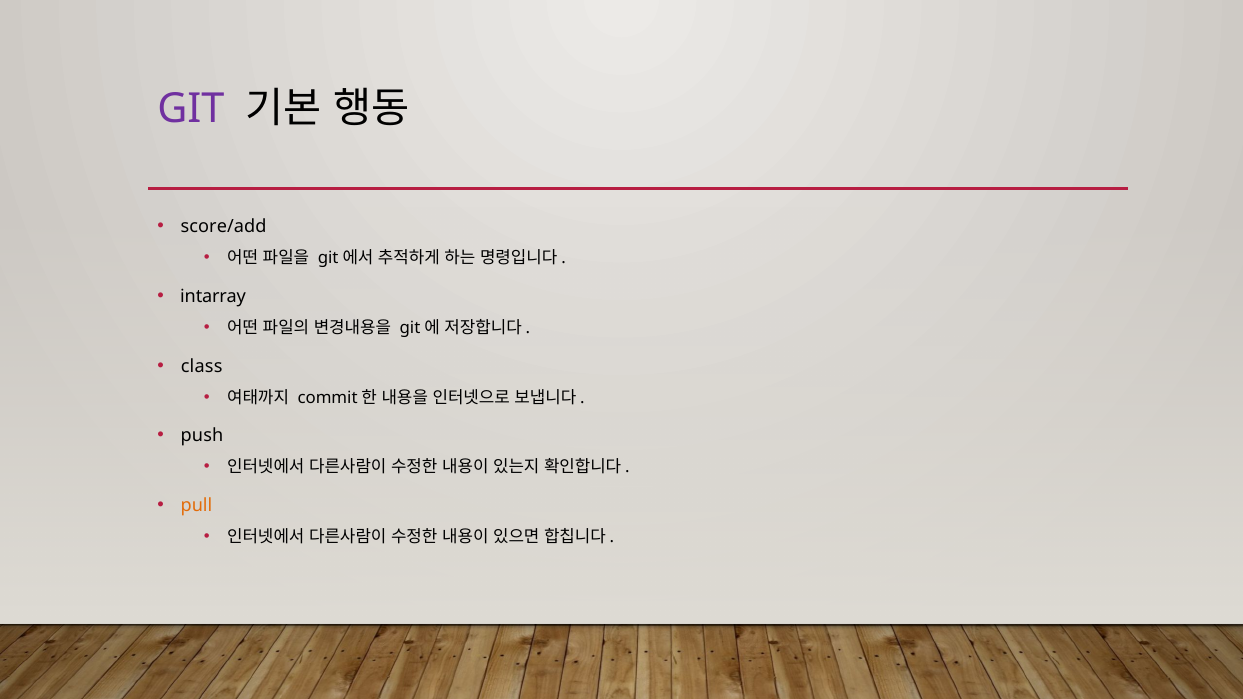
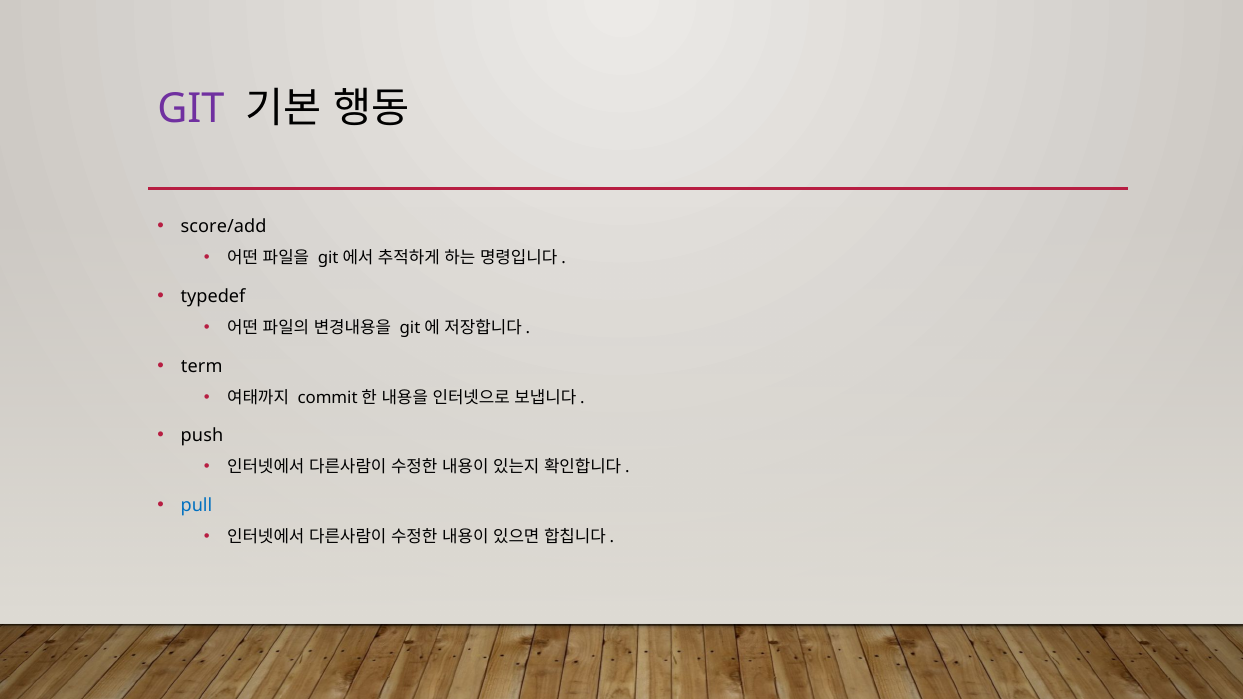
intarray: intarray -> typedef (213, 296)
class: class -> term (202, 366)
pull colour: orange -> blue (196, 506)
